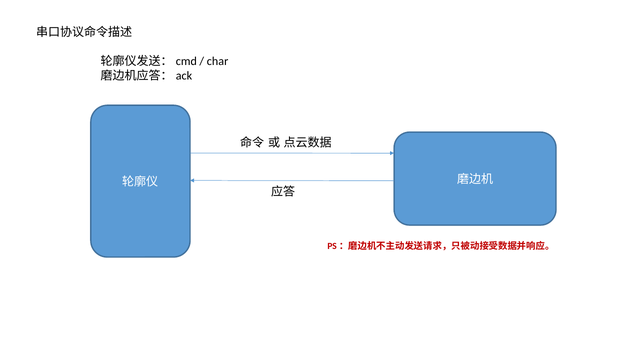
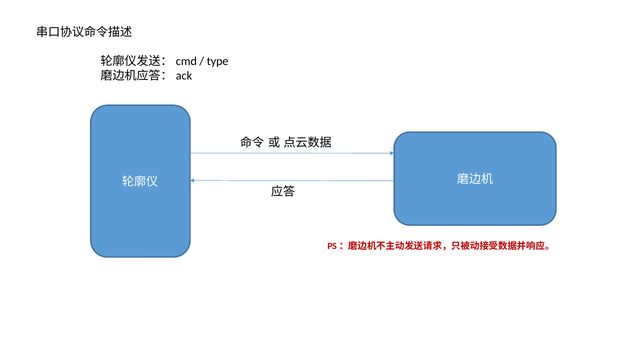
char: char -> type (218, 61)
